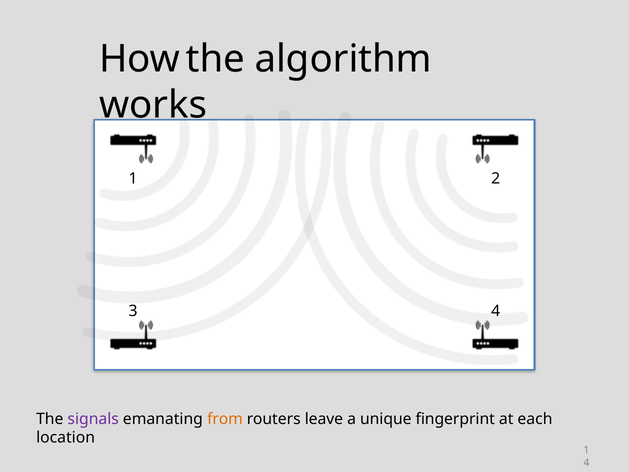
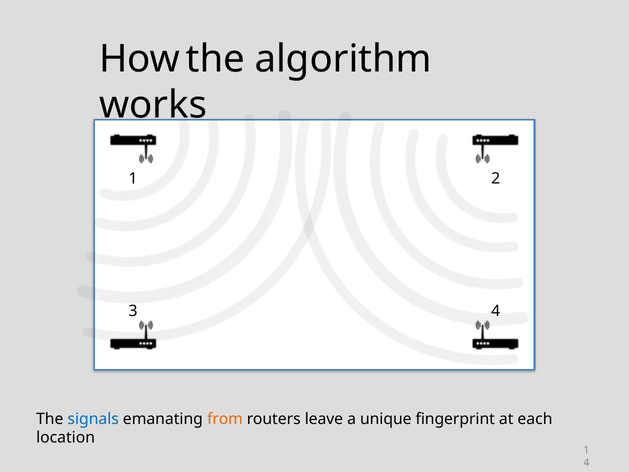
signals colour: purple -> blue (93, 419)
